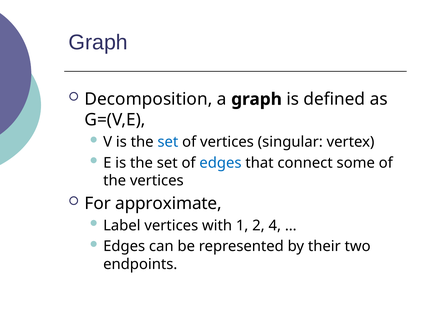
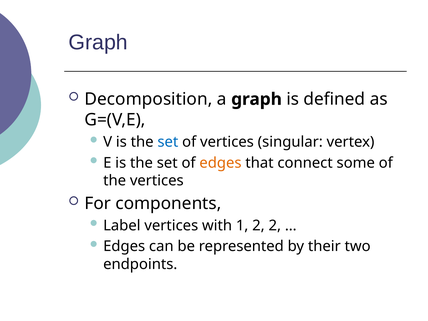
edges colour: blue -> orange (220, 163)
approximate: approximate -> components (168, 203)
2 4: 4 -> 2 (275, 226)
